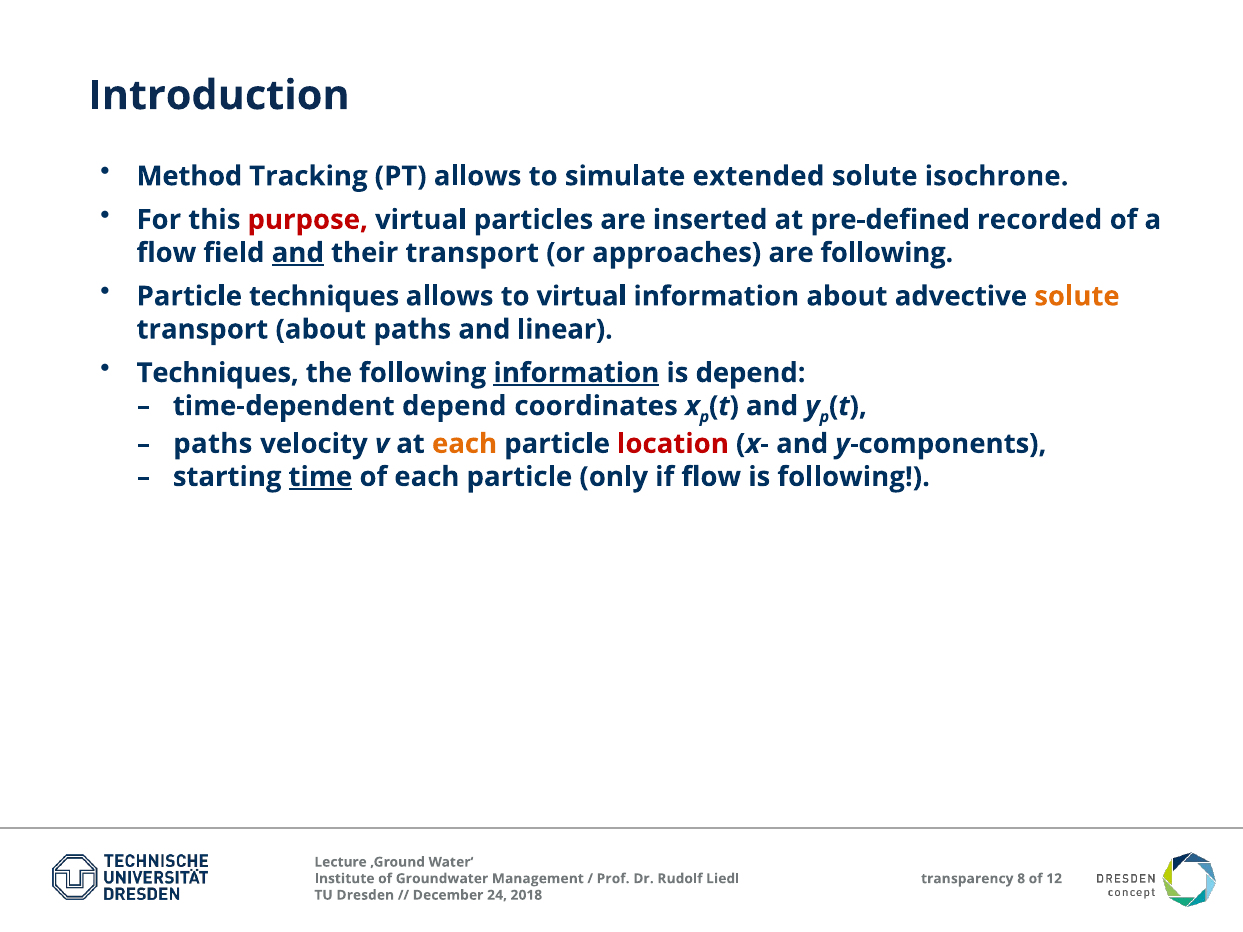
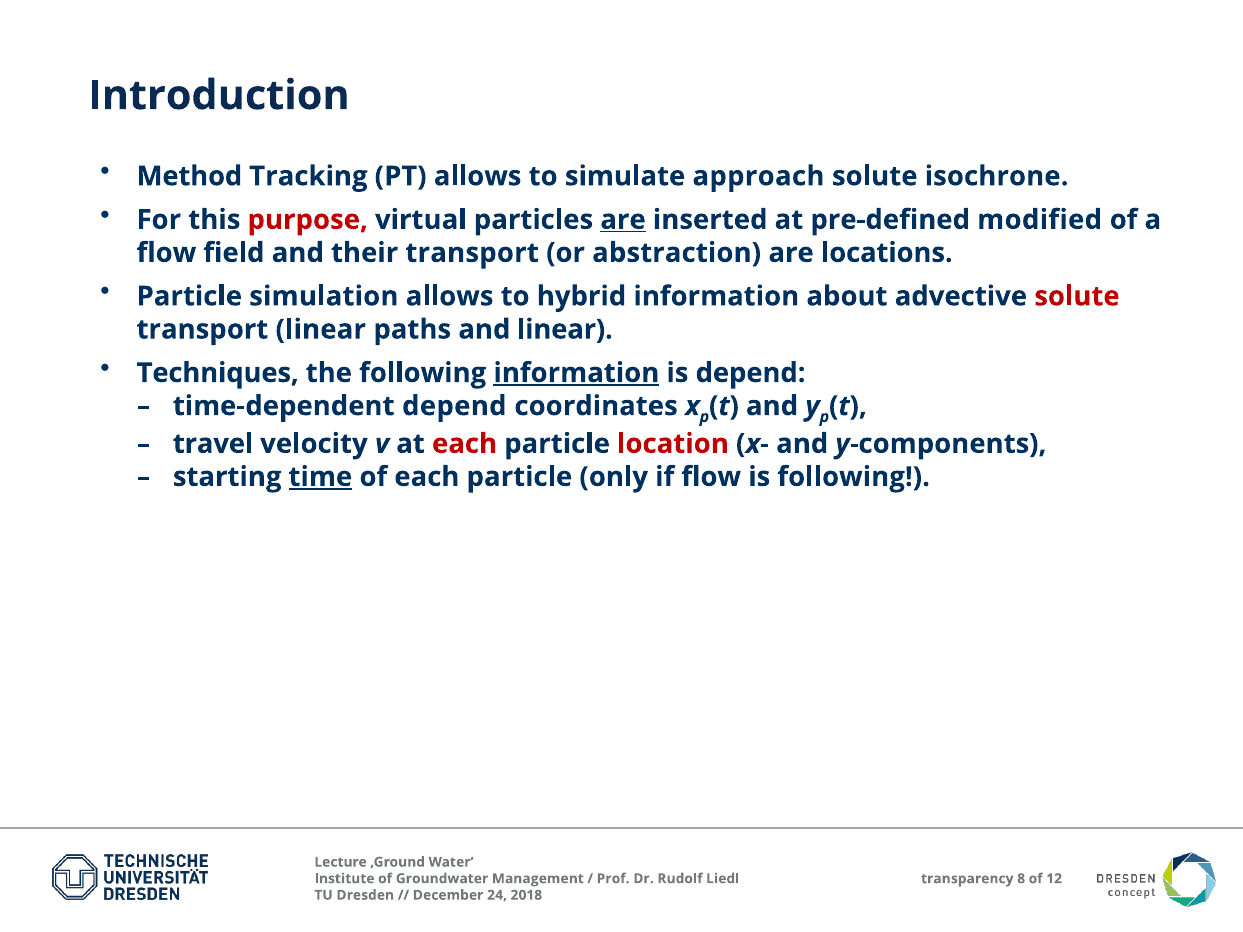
extended: extended -> approach (758, 176)
are underline: none -> present (623, 220)
recorded: recorded -> modified (1040, 220)
and underline: present -> none (298, 253)
approaches: approaches -> abstraction (677, 253)
are following: following -> locations (887, 253)
Particle techniques: techniques -> simulation (324, 296)
to virtual: virtual -> hybrid (581, 296)
solute colour: orange -> red (1077, 296)
transport about: about -> linear (321, 330)
paths: paths -> travel (213, 444)
each colour: orange -> red (465, 444)
